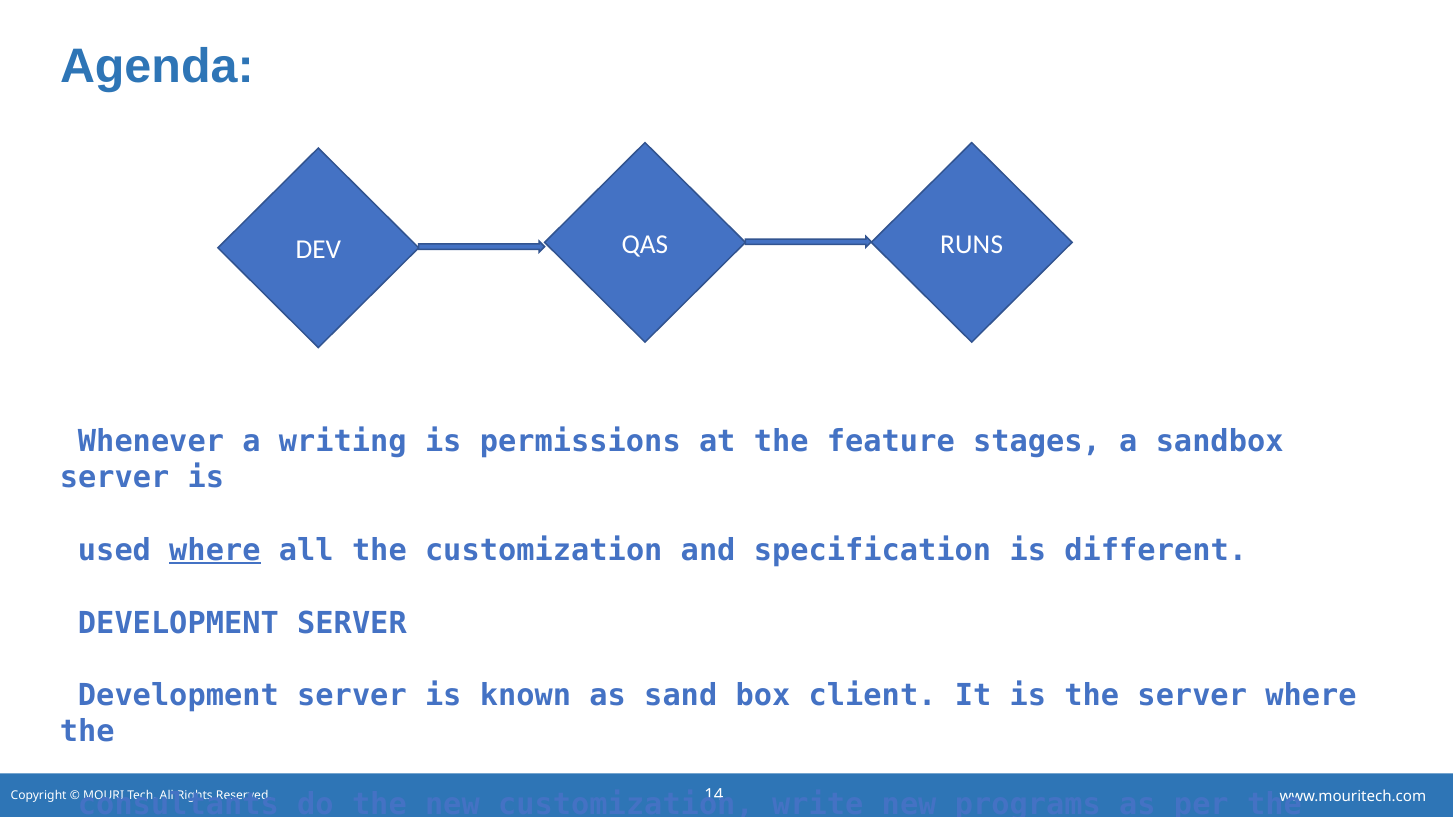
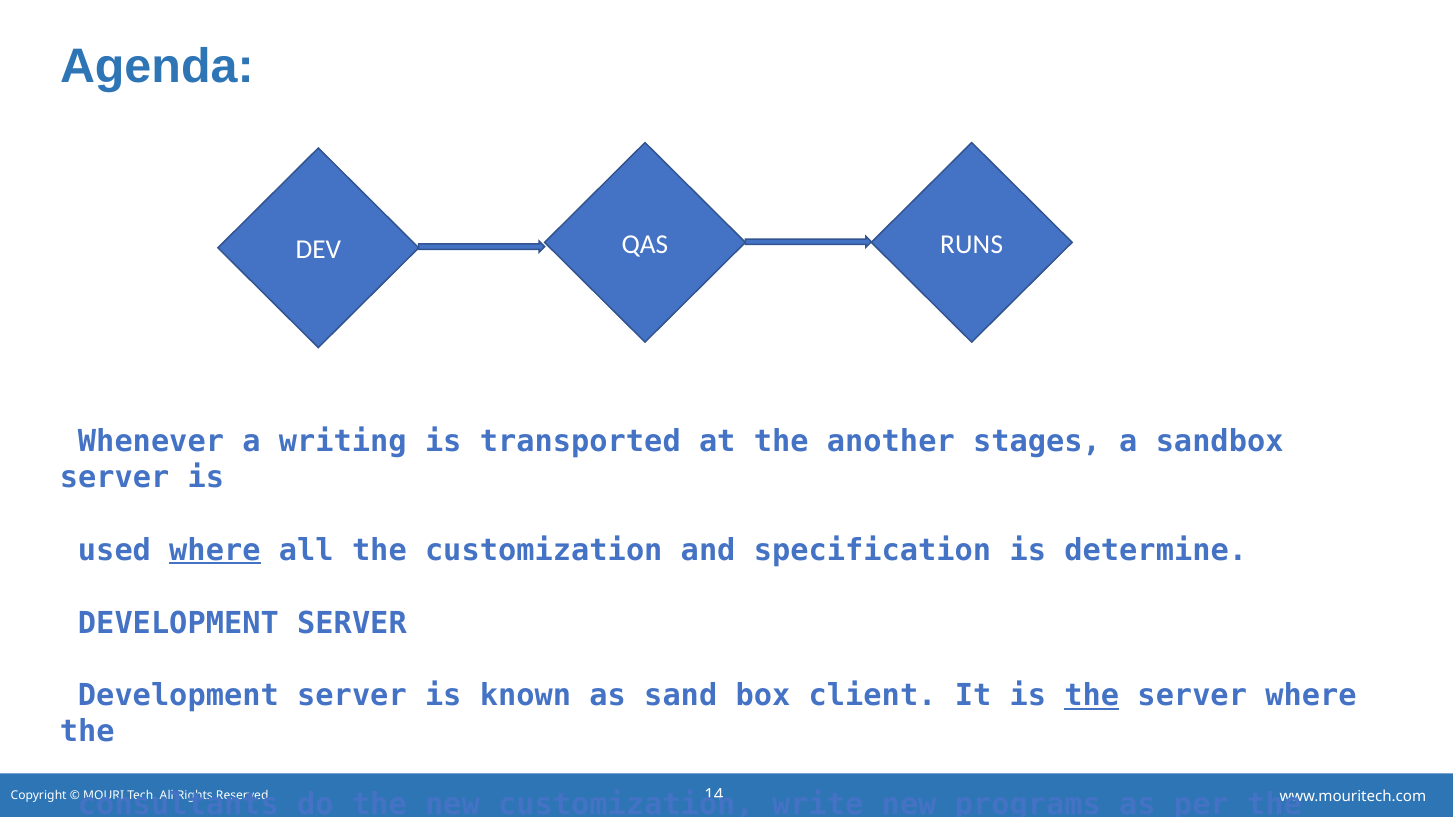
permissions: permissions -> transported (580, 442)
feature: feature -> another (891, 442)
different: different -> determine (1156, 551)
the underline: none -> present (1092, 696)
